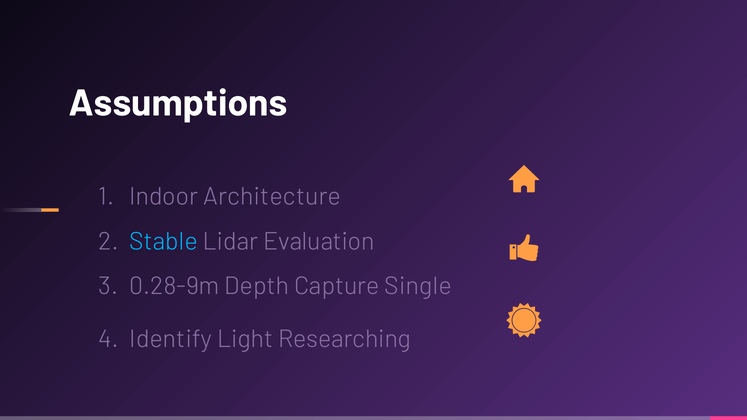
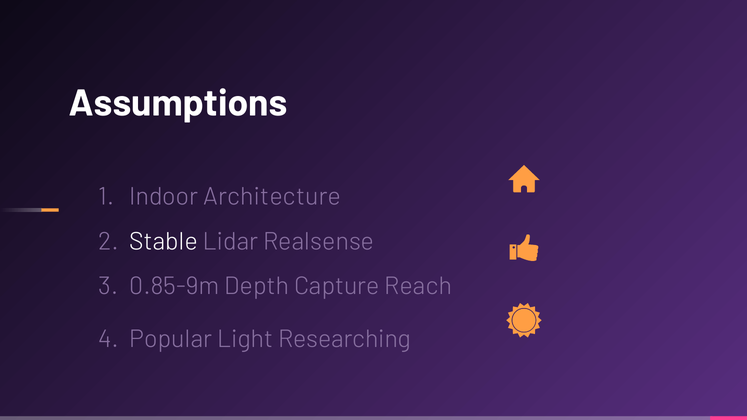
Stable colour: light blue -> white (164, 241)
Evaluation: Evaluation -> Realsense (319, 241)
0.28-9m: 0.28-9m -> 0.85-9m (174, 286)
Single: Single -> Reach (418, 286)
Identify: Identify -> Popular (171, 339)
